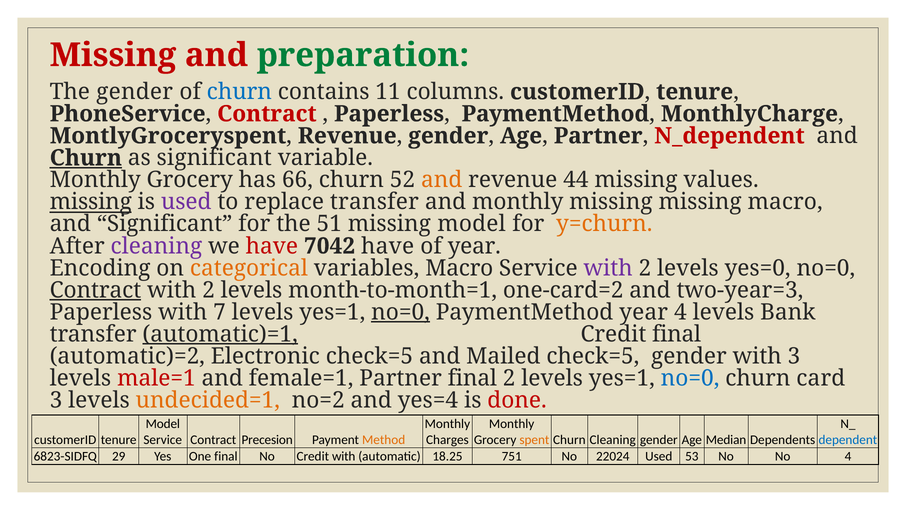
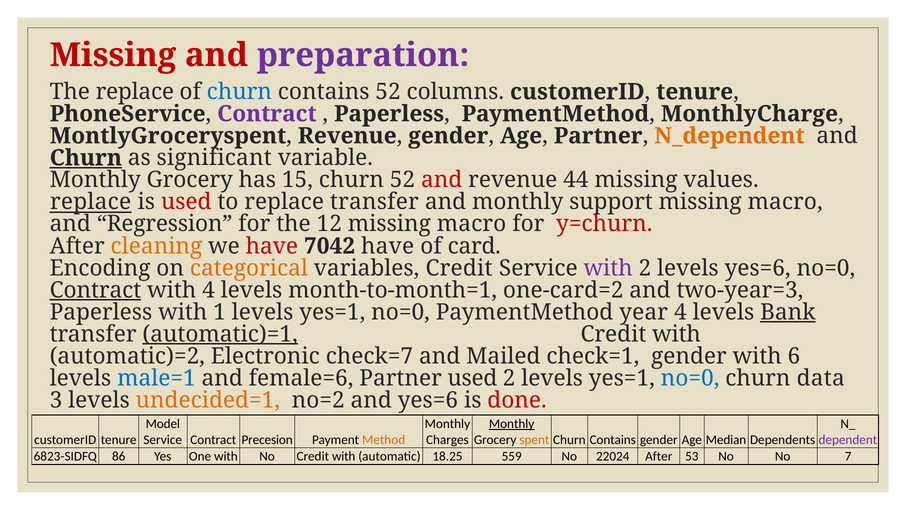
preparation colour: green -> purple (363, 55)
The gender: gender -> replace (135, 92)
contains 11: 11 -> 52 (388, 92)
Contract colour: red -> purple (267, 114)
N_dependent colour: red -> orange (729, 136)
66: 66 -> 15 (297, 180)
and colour: orange -> red (442, 180)
missing: missing -> replace (91, 202)
used colour: purple -> red (186, 202)
monthly missing: missing -> support (611, 202)
and Significant: Significant -> Regression (165, 224)
51: 51 -> 12 (329, 224)
model: model -> macro (472, 224)
y=churn colour: orange -> red (604, 224)
cleaning colour: purple -> orange (156, 246)
of year: year -> card (474, 246)
variables Macro: Macro -> Credit (459, 268)
levels yes=0: yes=0 -> yes=6 (758, 268)
2: 2 -> 4 (209, 290)
7: 7 -> 1 (220, 312)
no=0 underline: present -> none (401, 312)
Bank underline: none -> present (788, 312)
final: final -> with (677, 334)
Electronic check=5: check=5 -> check=7 (369, 356)
Mailed check=5: check=5 -> check=1 (593, 356)
with 3: 3 -> 6 (794, 356)
male=1 colour: red -> blue (156, 378)
female=1: female=1 -> female=6 (301, 378)
Partner final: final -> used (472, 378)
card: card -> data (821, 378)
and yes=4: yes=4 -> yes=6 (428, 400)
Monthly underline: none -> present (512, 424)
Cleaning: Cleaning -> Contains (613, 440)
dependent colour: blue -> purple (848, 440)
29: 29 -> 86 (119, 456)
One final: final -> with (226, 456)
751: 751 -> 559 (512, 456)
22024 Used: Used -> After (659, 456)
No 4: 4 -> 7 (848, 456)
